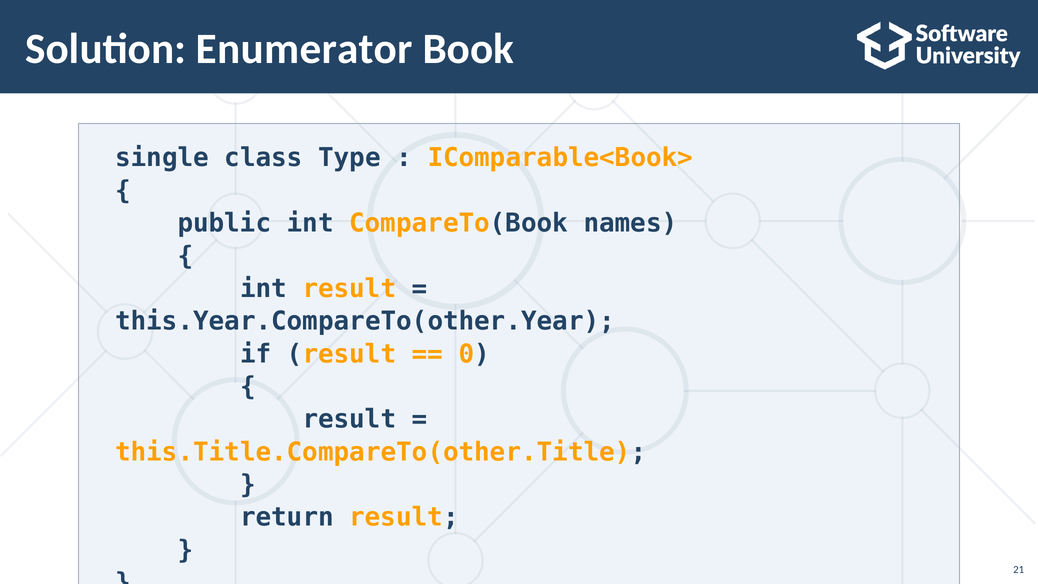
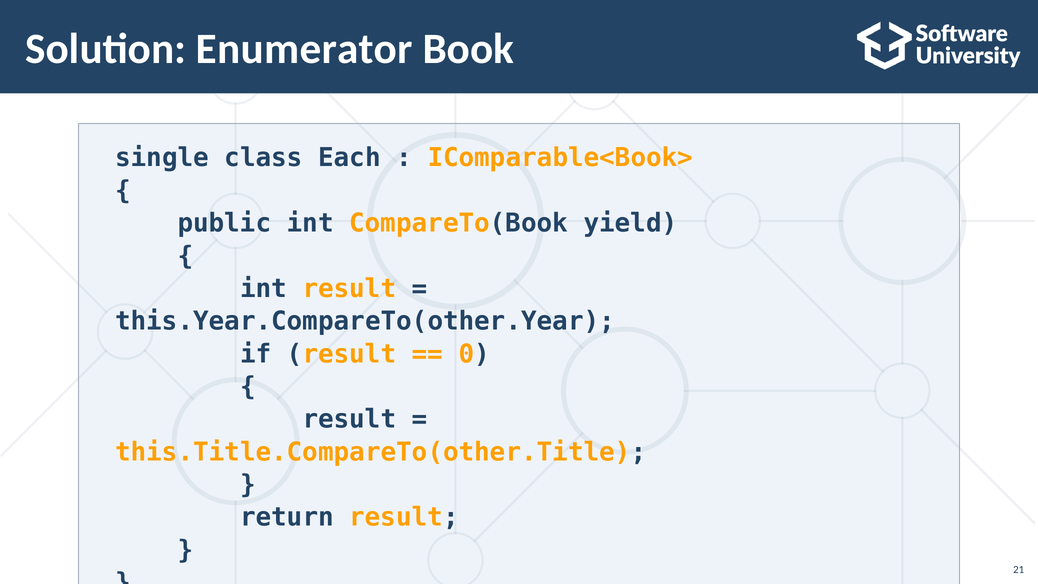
Type: Type -> Each (349, 158)
names: names -> yield (630, 223)
